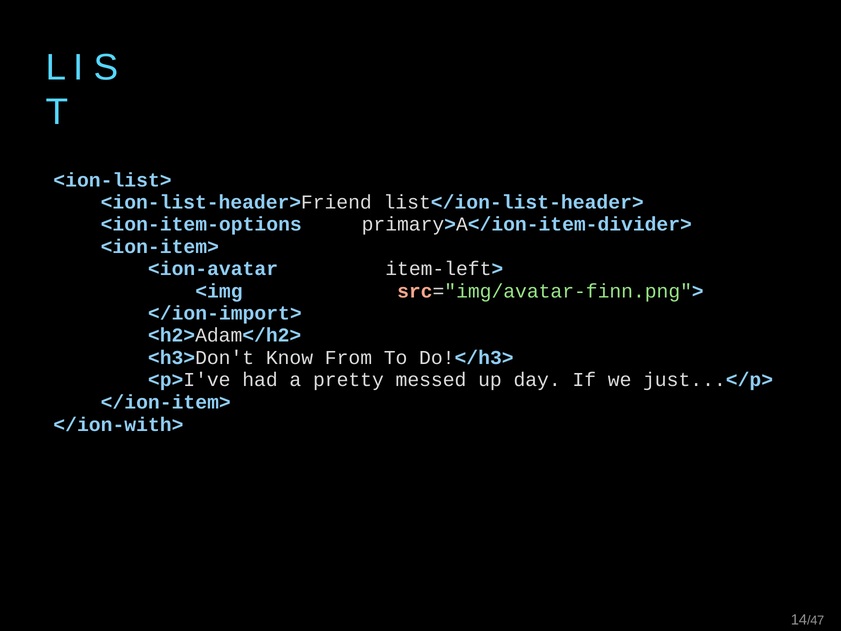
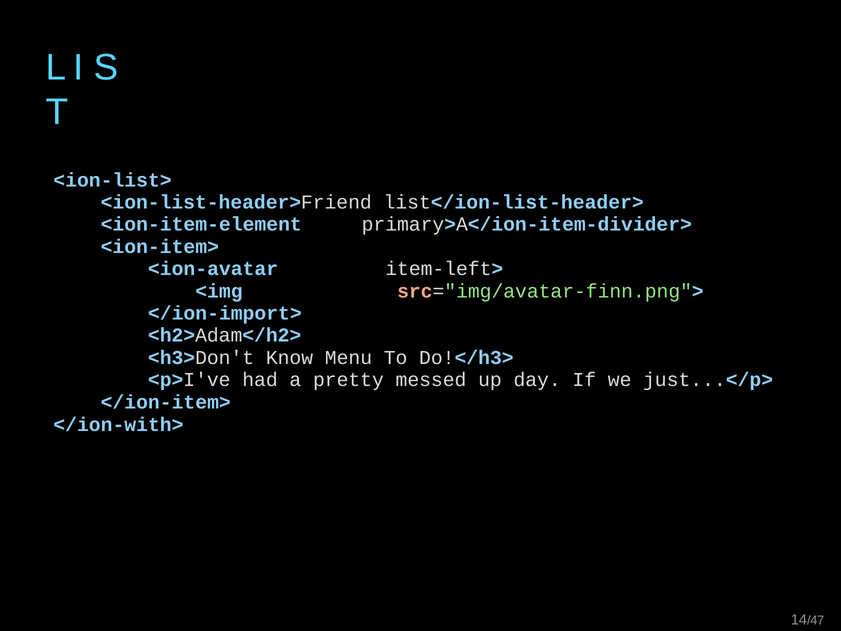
<ion-item-options: <ion-item-options -> <ion-item-element (201, 224)
From: From -> Menu (348, 357)
